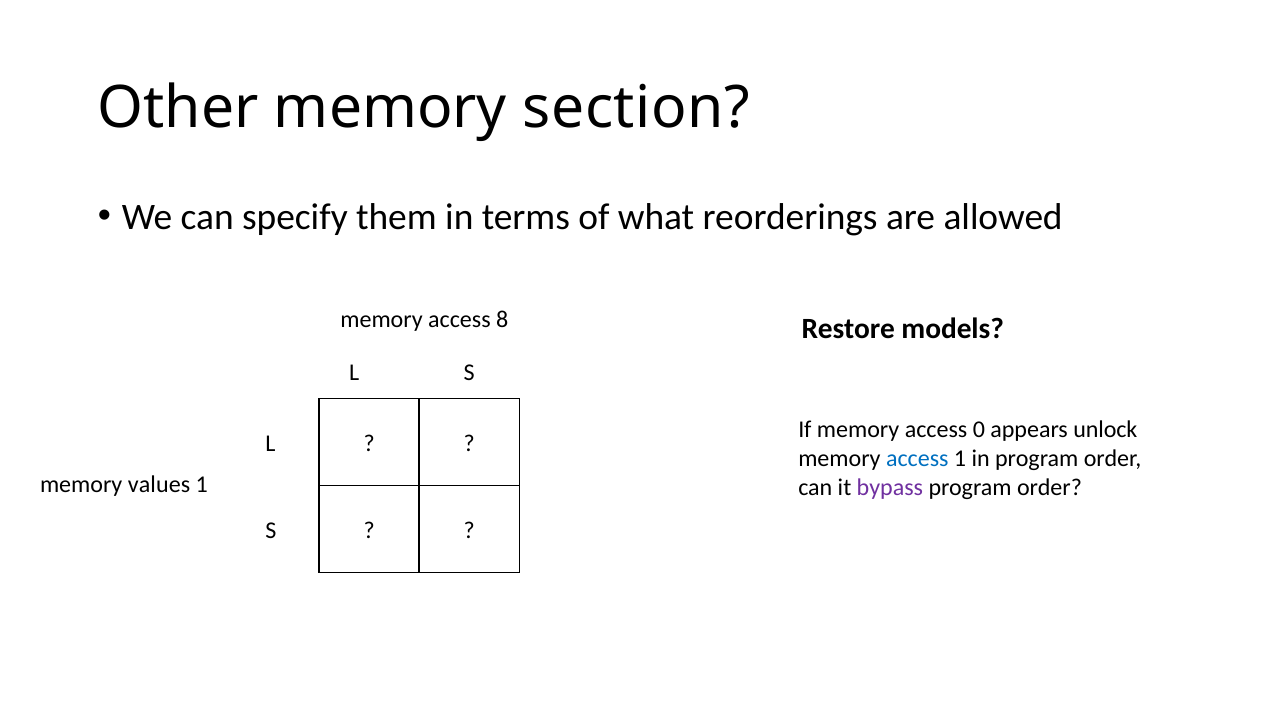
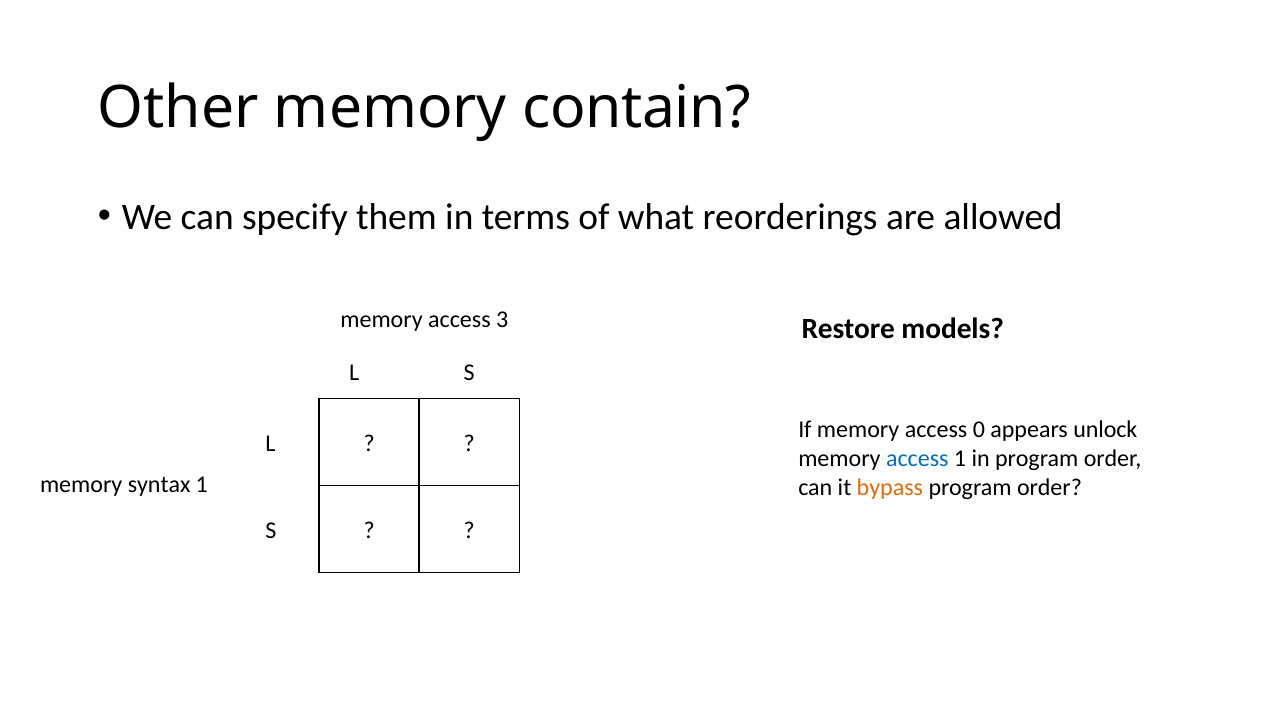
section: section -> contain (637, 108)
8: 8 -> 3 (502, 320)
values: values -> syntax (159, 485)
bypass colour: purple -> orange (890, 488)
